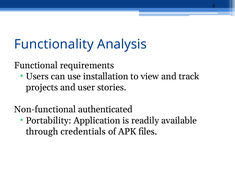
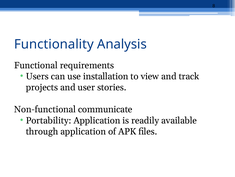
authenticated: authenticated -> communicate (105, 109)
through credentials: credentials -> application (83, 131)
